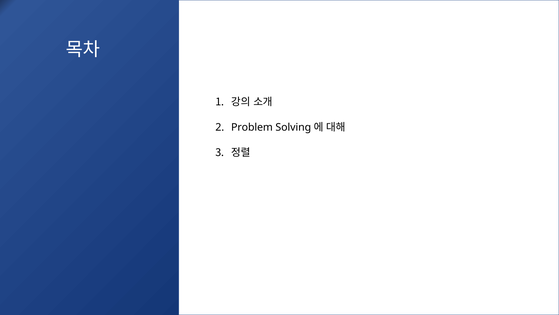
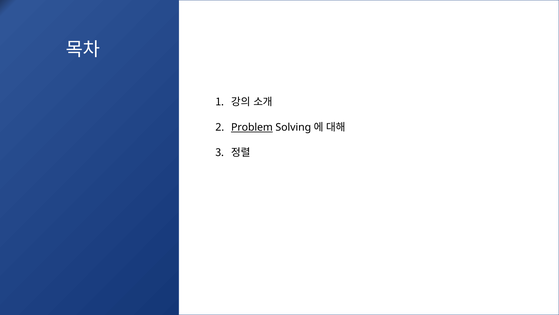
Problem underline: none -> present (252, 127)
